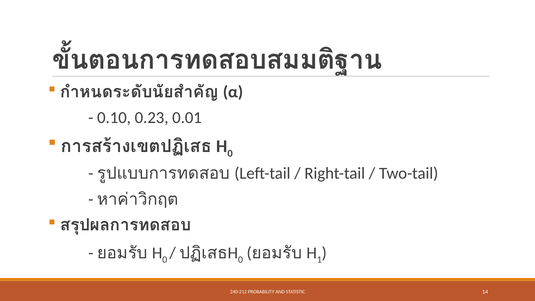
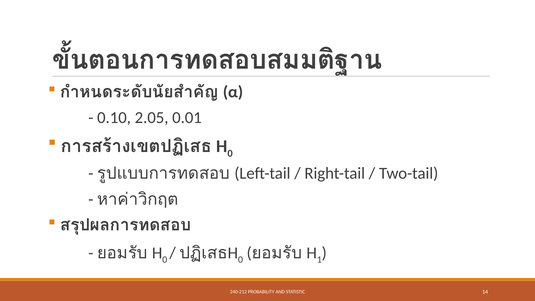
0.23: 0.23 -> 2.05 (152, 118)
